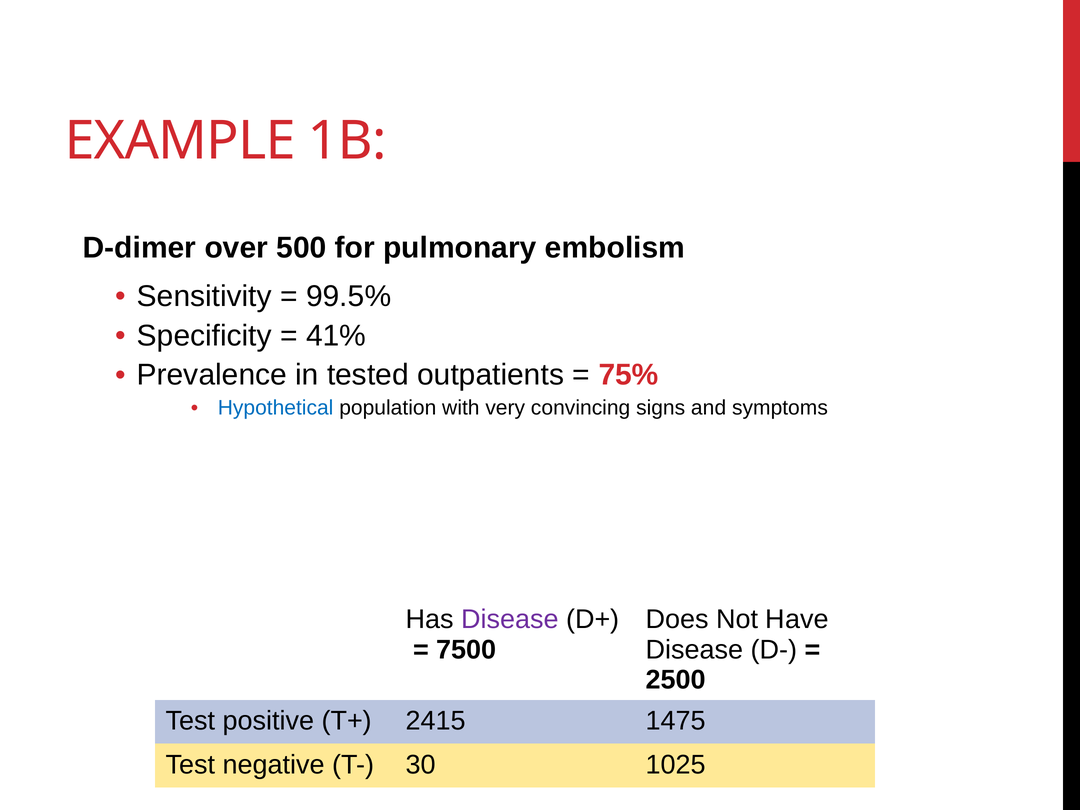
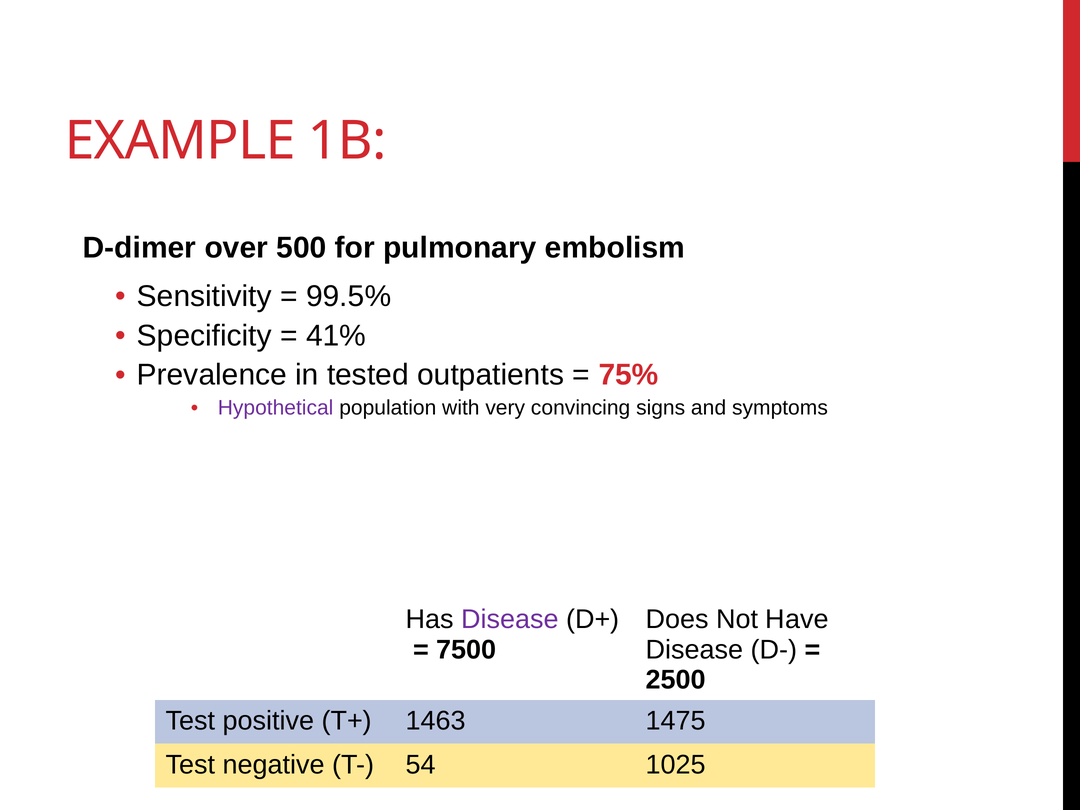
Hypothetical colour: blue -> purple (276, 408)
2415: 2415 -> 1463 (436, 721)
30: 30 -> 54 (421, 765)
